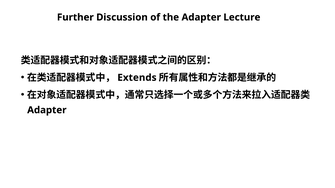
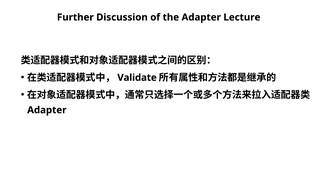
Extends: Extends -> Validate (137, 78)
